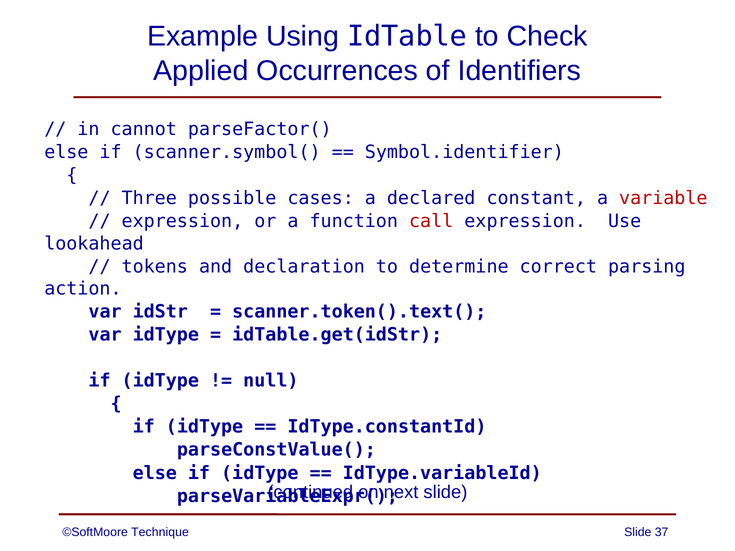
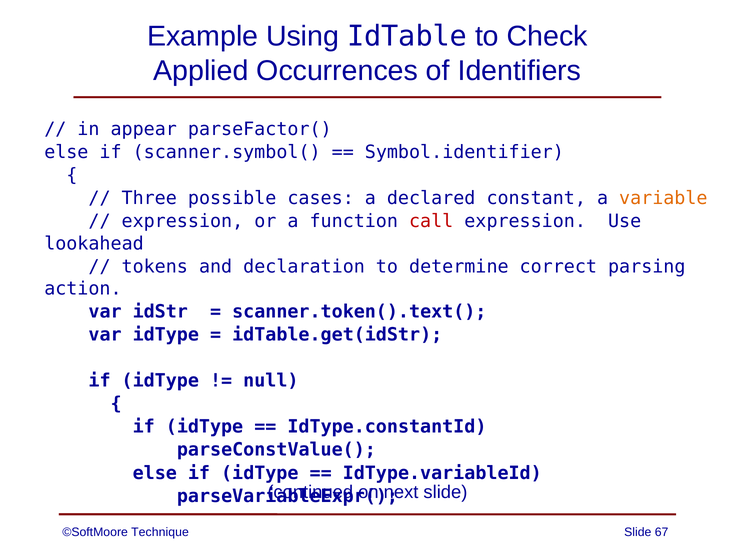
cannot: cannot -> appear (144, 129)
variable colour: red -> orange (663, 198)
37: 37 -> 67 (662, 533)
